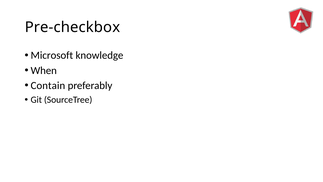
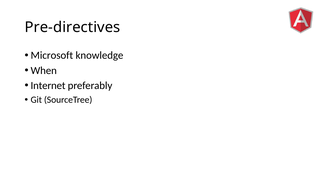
Pre-checkbox: Pre-checkbox -> Pre-directives (72, 27)
Contain: Contain -> Internet (48, 85)
